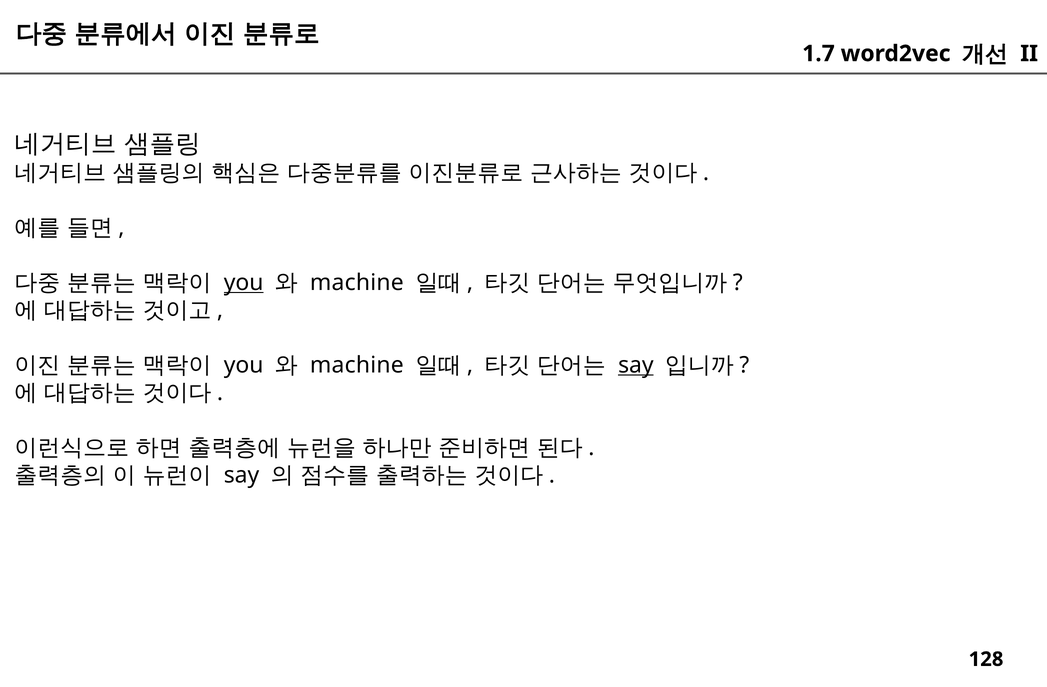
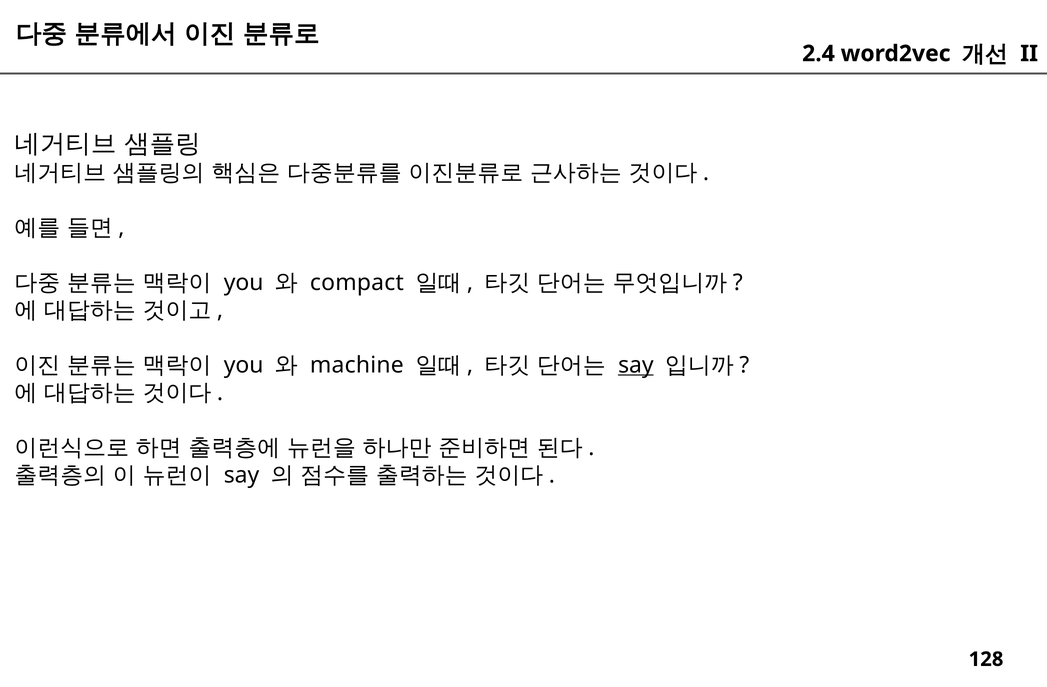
1.7: 1.7 -> 2.4 (818, 54)
you underline: present -> none (244, 283)
machine: machine -> compact (357, 283)
